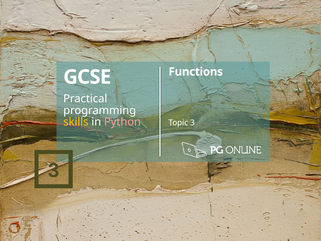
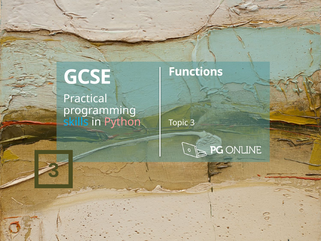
skills colour: yellow -> light blue (76, 122)
